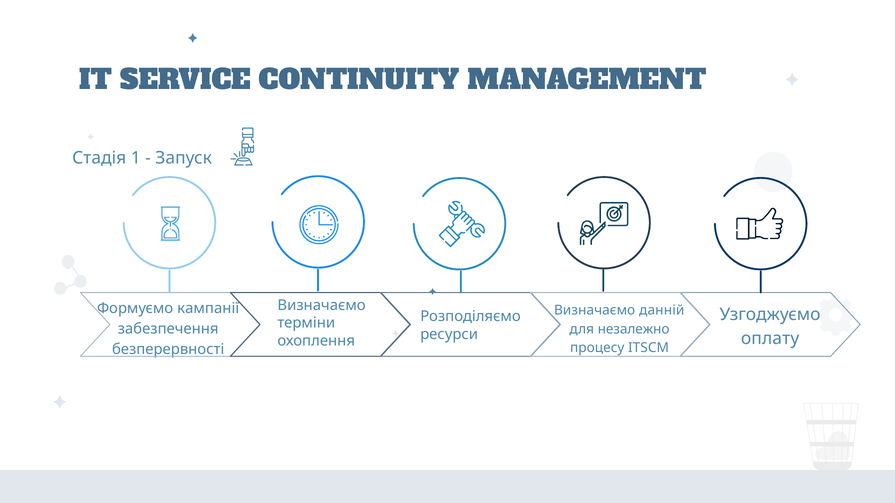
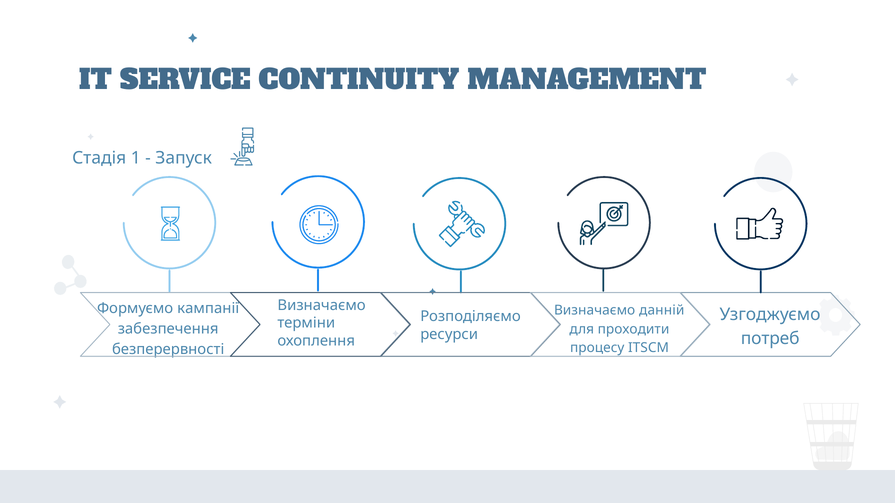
незалежно: незалежно -> проходити (634, 329)
оплату: оплату -> потреб (770, 339)
